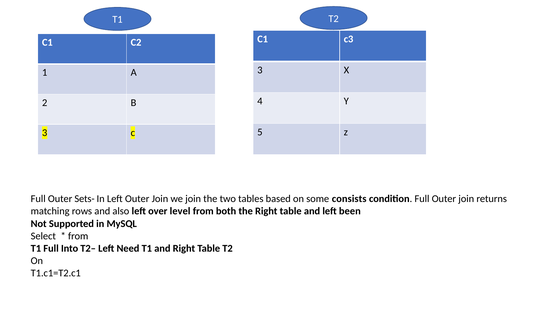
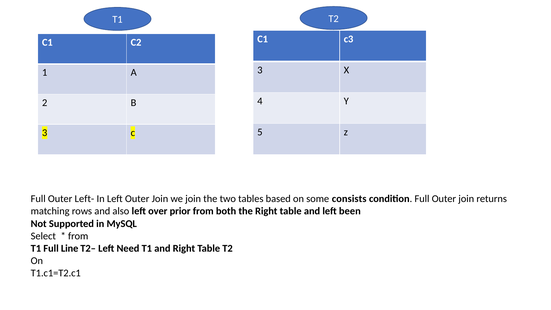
Sets-: Sets- -> Left- (84, 199)
level: level -> prior (180, 211)
Into: Into -> Line (70, 248)
